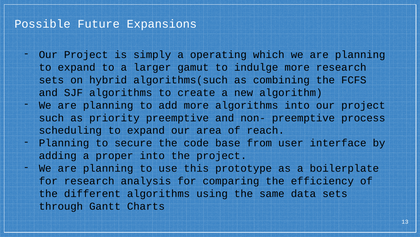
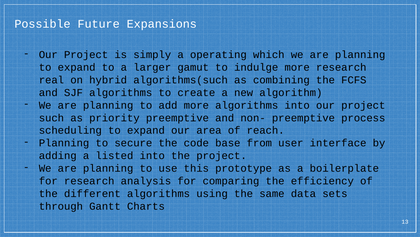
sets: sets -> real (51, 80)
proper: proper -> listed (114, 155)
